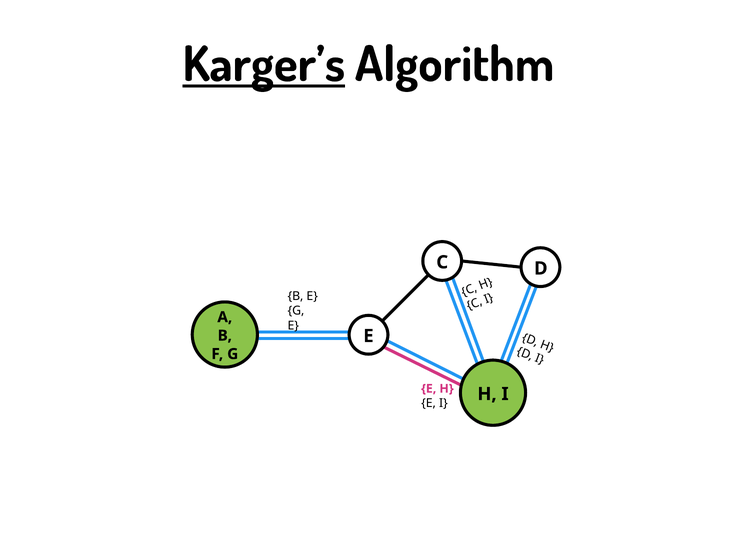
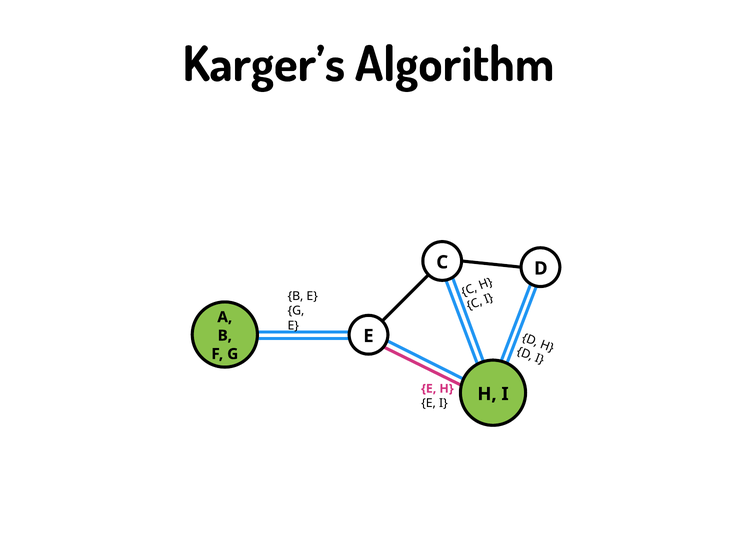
Karger’s underline: present -> none (264, 65)
